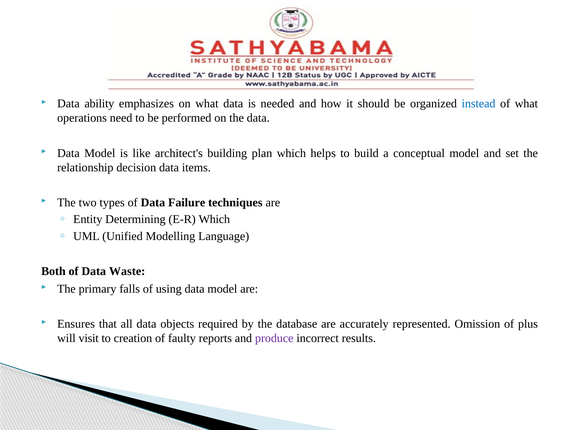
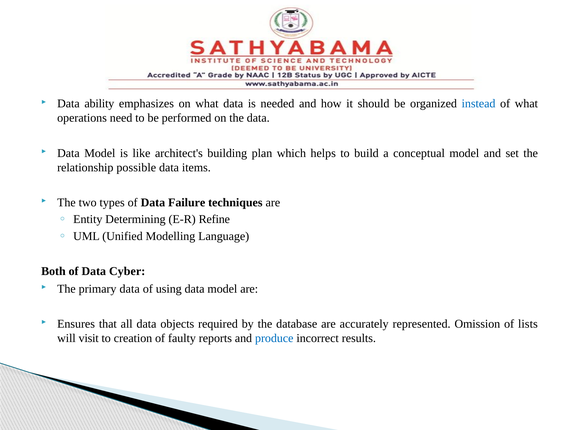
decision: decision -> possible (136, 167)
E-R Which: Which -> Refine (214, 219)
Waste: Waste -> Cyber (127, 271)
primary falls: falls -> data (130, 289)
plus: plus -> lists (528, 324)
produce colour: purple -> blue (274, 338)
